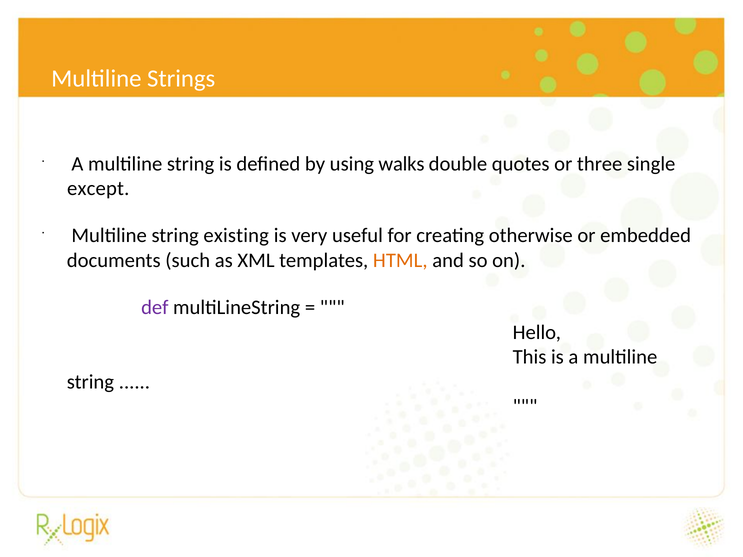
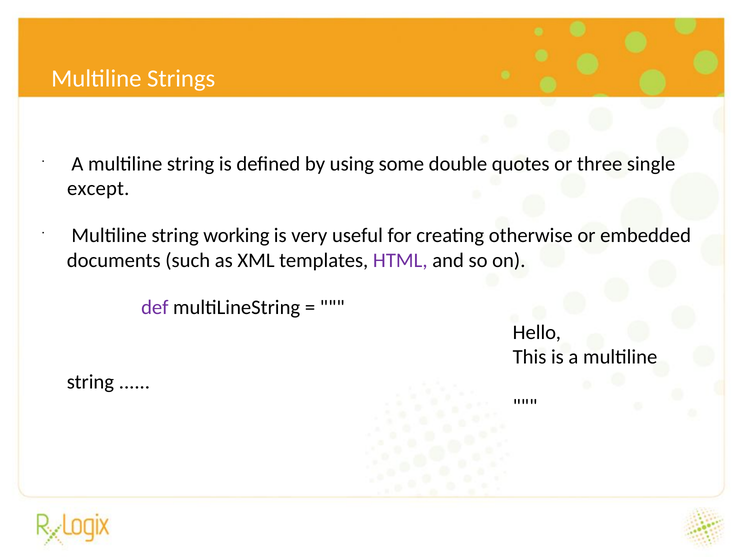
walks: walks -> some (401, 164)
existing: existing -> working (236, 236)
HTML colour: orange -> purple (400, 261)
